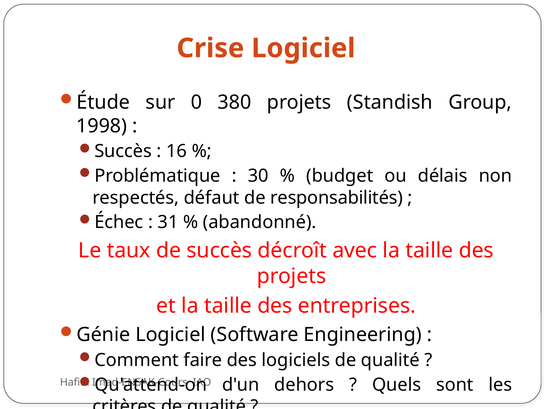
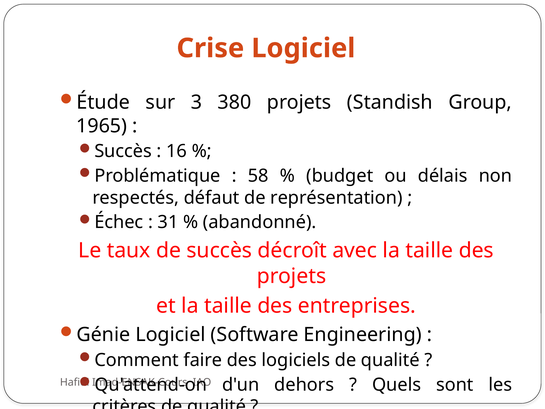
0: 0 -> 3 (196, 102)
1998: 1998 -> 1965 (102, 126)
30: 30 -> 58 (258, 176)
responsabilités: responsabilités -> représentation (336, 198)
